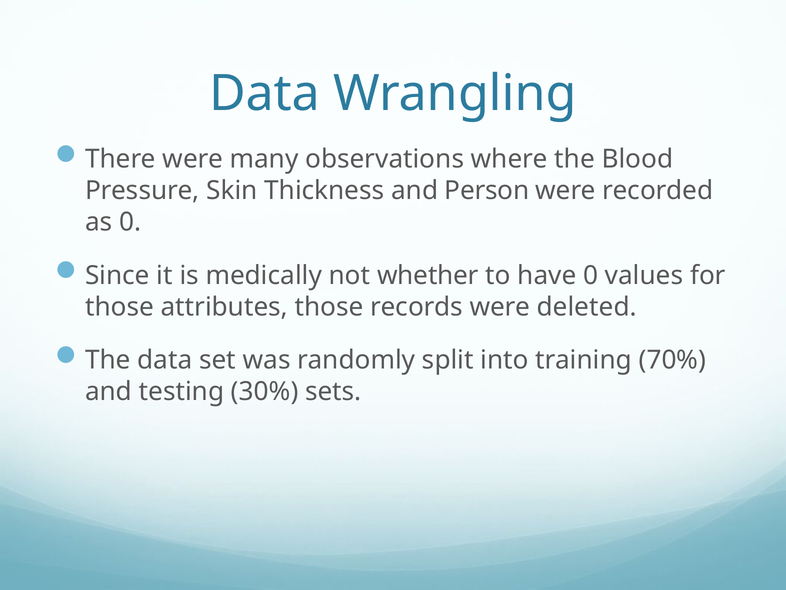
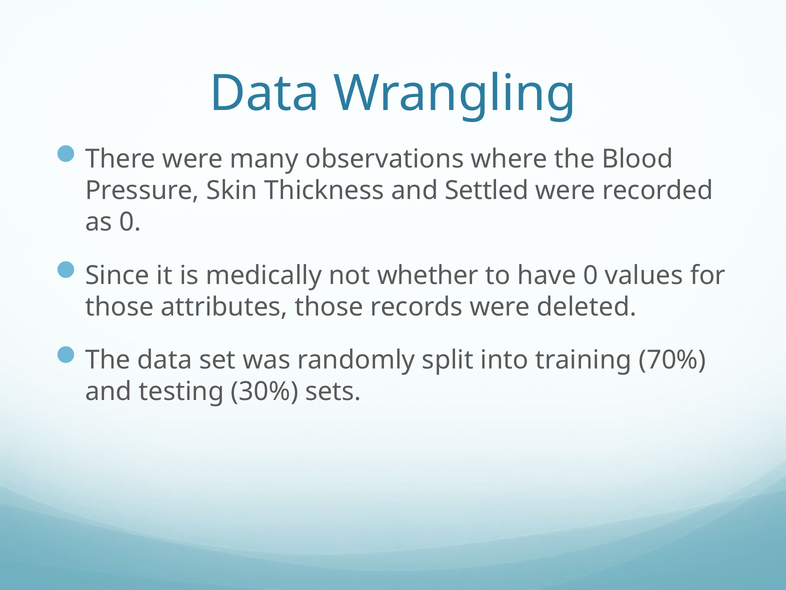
Person: Person -> Settled (487, 190)
